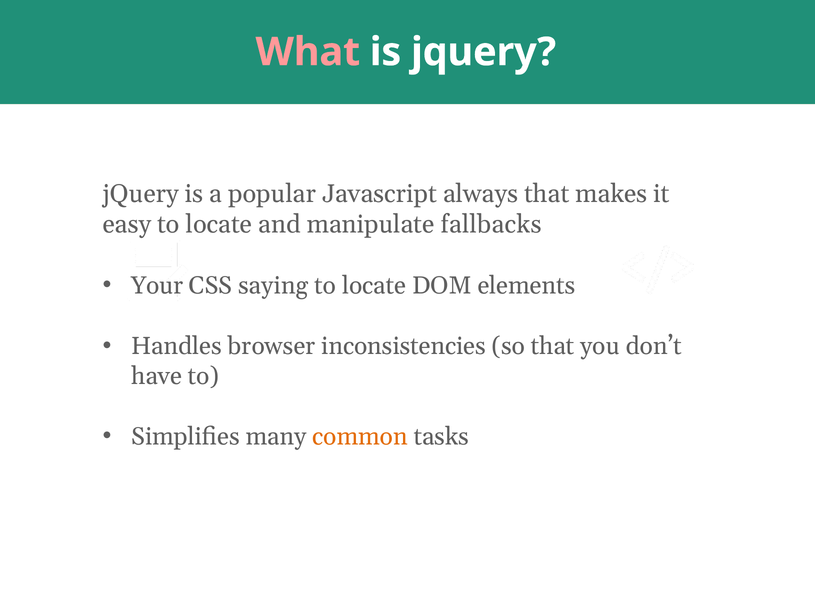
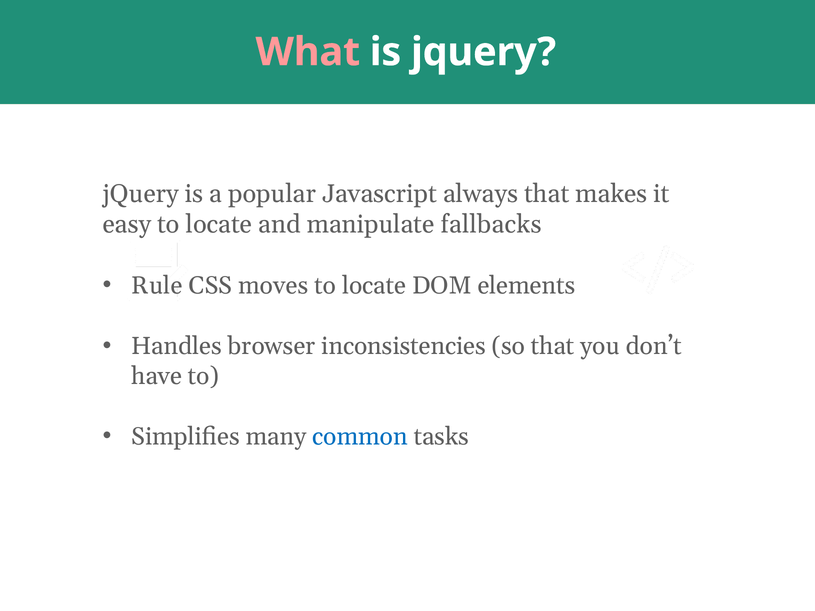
Your: Your -> Rule (157, 286)
saying: saying -> moves (273, 286)
common colour: orange -> blue (360, 437)
